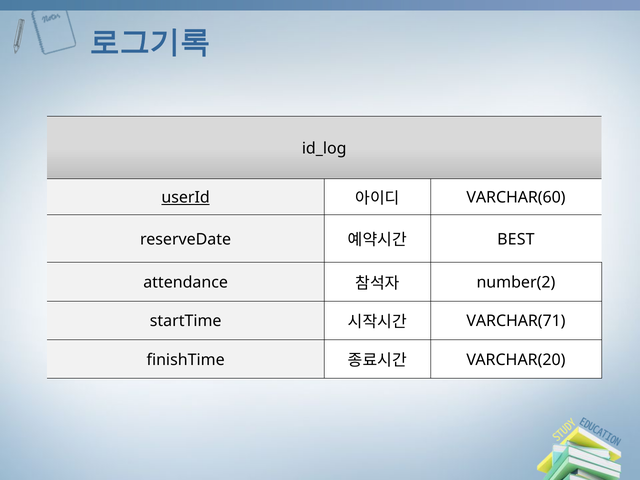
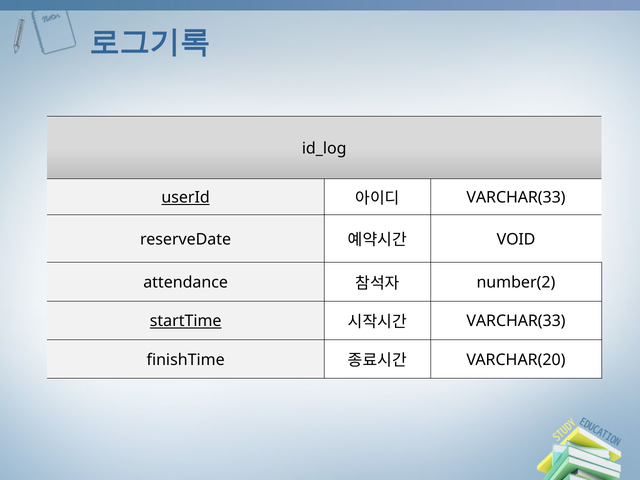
VARCHAR(60: VARCHAR(60 -> VARCHAR(33 (516, 198)
BEST: BEST -> VOID (516, 239)
startTime underline: none -> present (186, 321)
VARCHAR(71: VARCHAR(71 -> VARCHAR(33 (516, 321)
